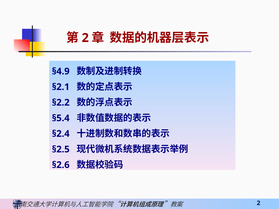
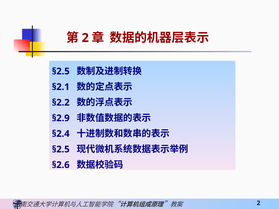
§4.9: §4.9 -> §2.5 (61, 71)
§5.4: §5.4 -> §2.9 (61, 118)
